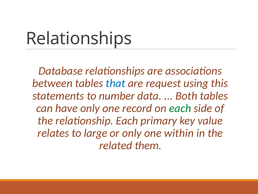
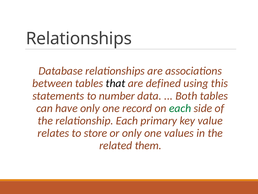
that colour: blue -> black (116, 83)
request: request -> defined (163, 83)
large: large -> store (96, 133)
within: within -> values (179, 133)
